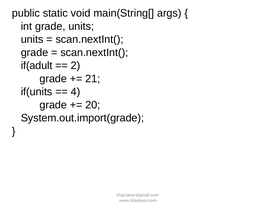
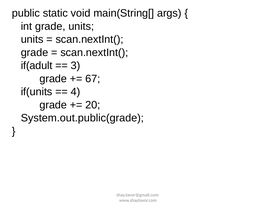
2: 2 -> 3 (76, 66)
21: 21 -> 67 (93, 79)
System.out.import(grade: System.out.import(grade -> System.out.public(grade (82, 118)
